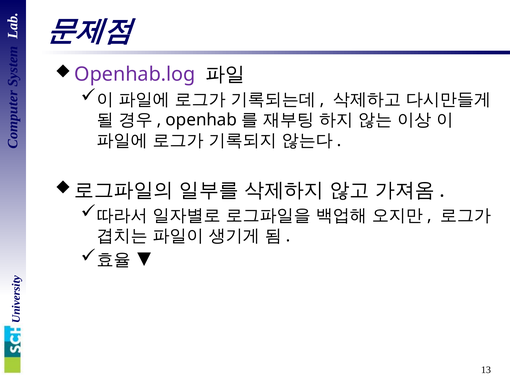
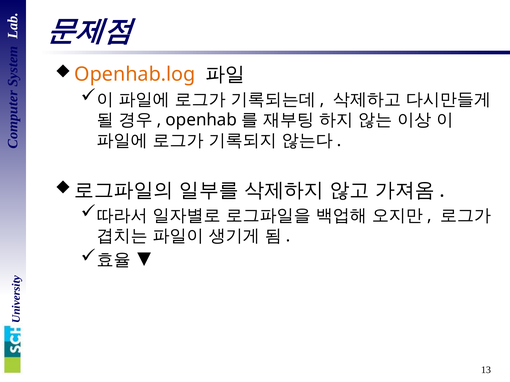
Openhab.log colour: purple -> orange (135, 75)
